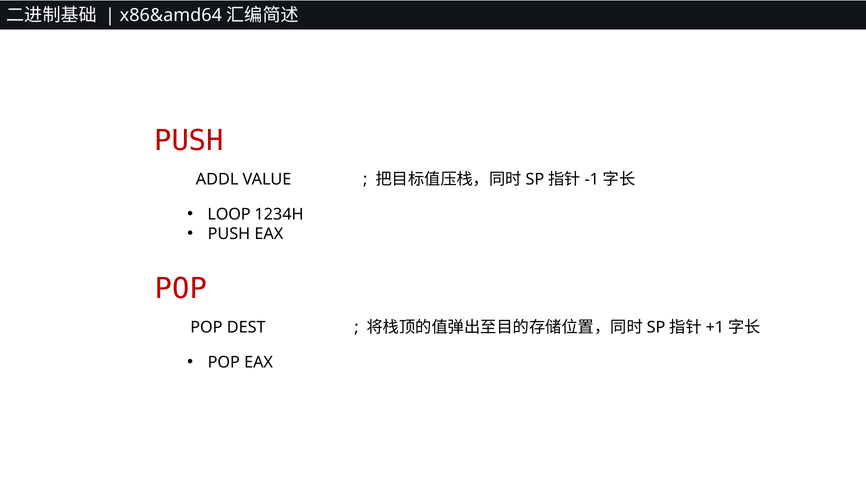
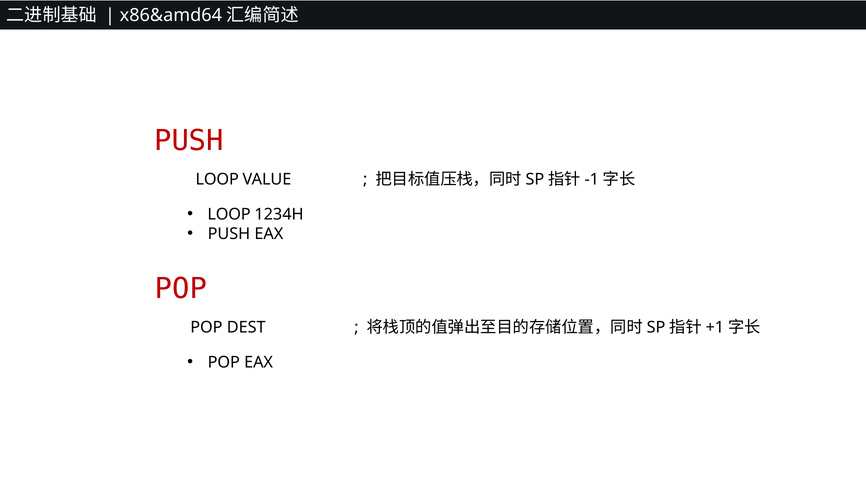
ADDL: ADDL -> LOOP (217, 180)
